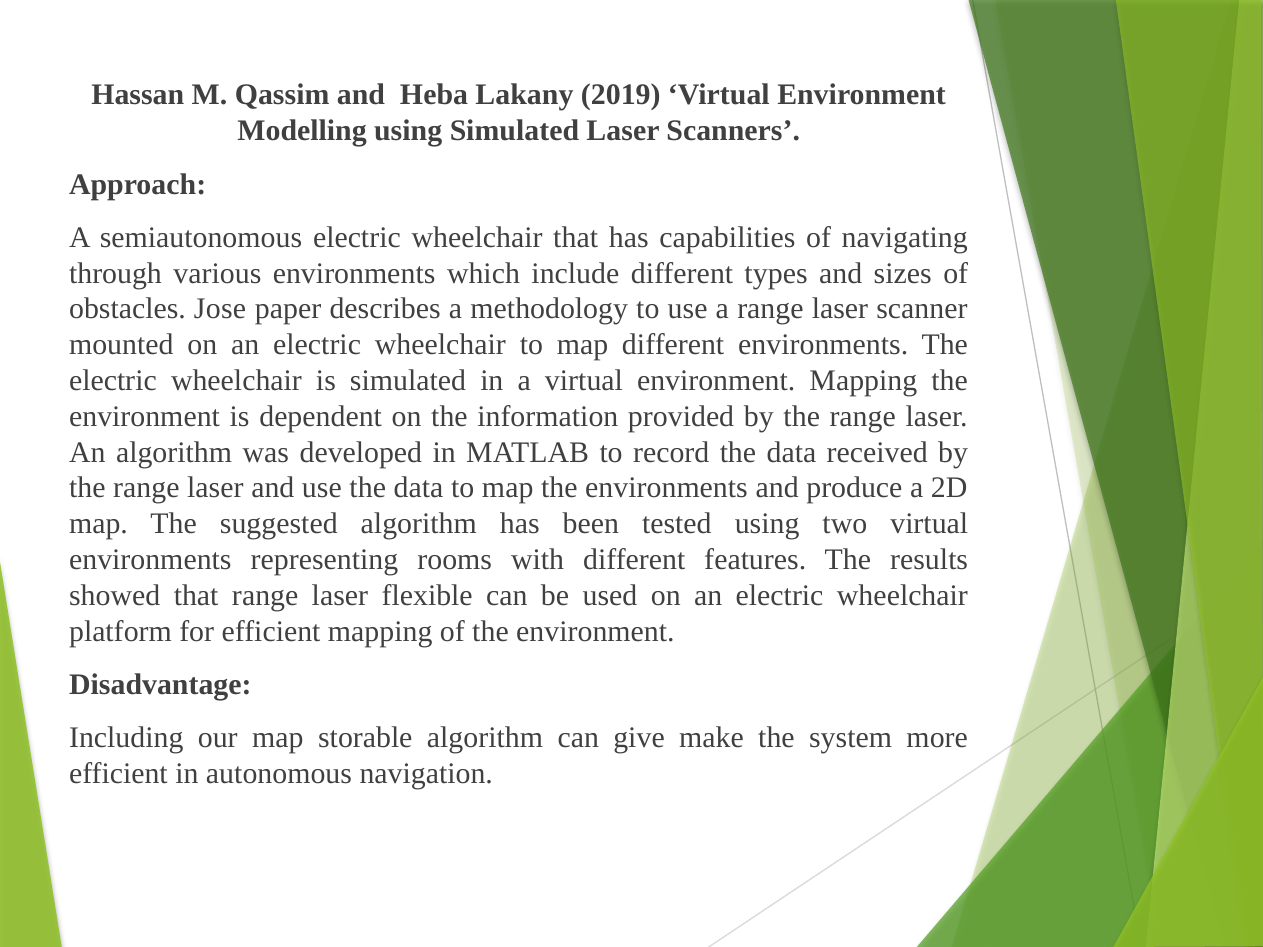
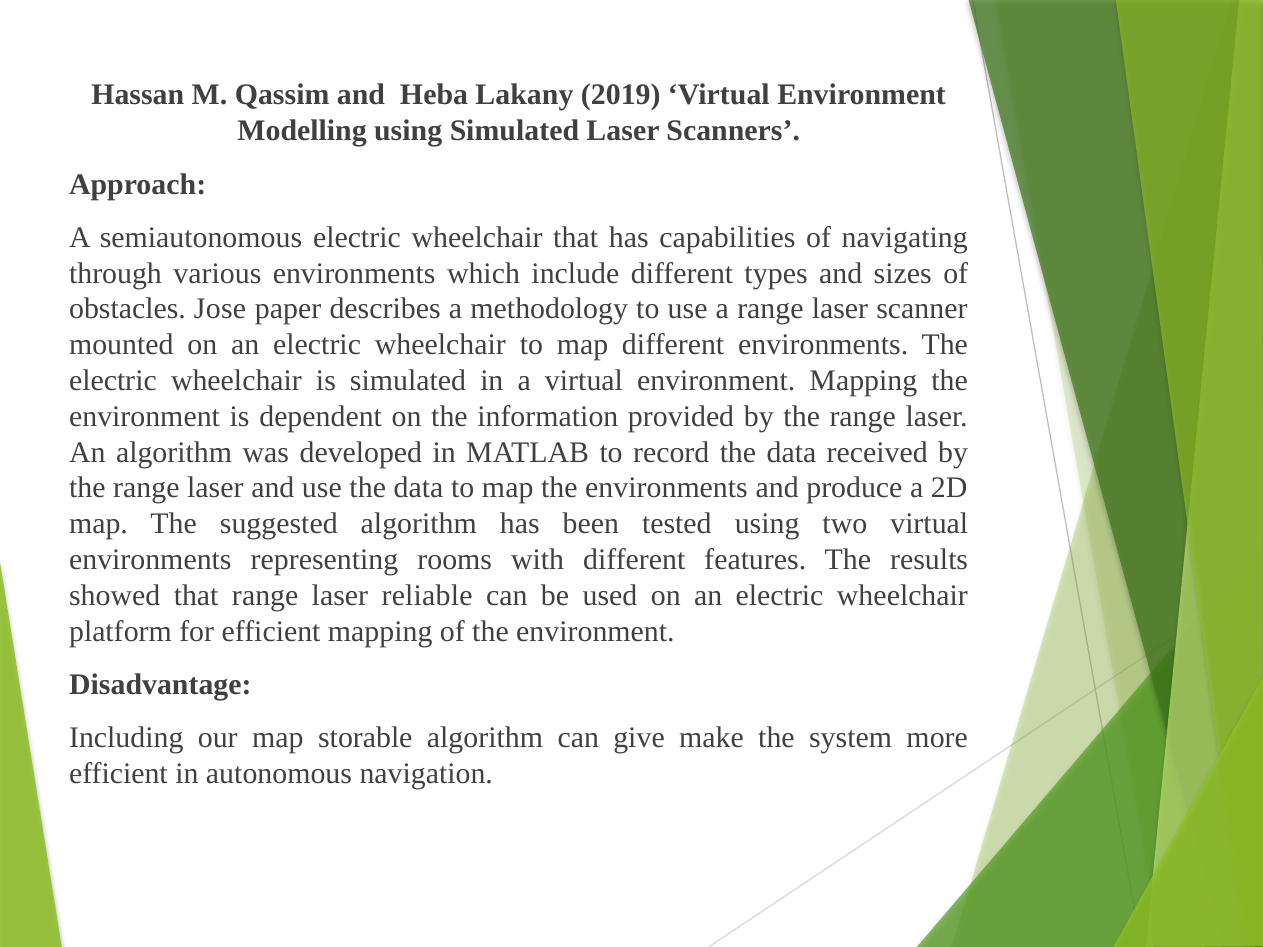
flexible: flexible -> reliable (427, 596)
